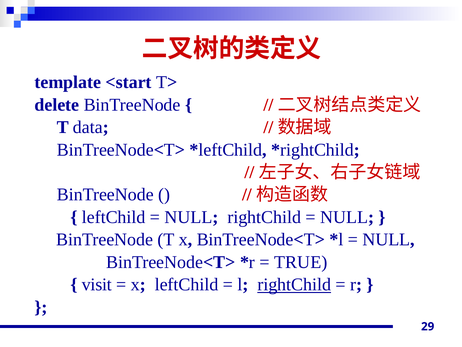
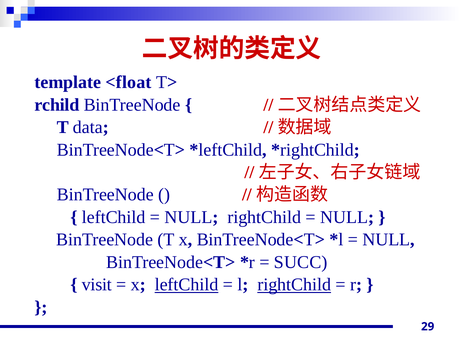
<start: <start -> <float (129, 82)
delete: delete -> rchild (57, 105)
TRUE: TRUE -> SUCC (301, 262)
leftChild underline: none -> present (187, 284)
